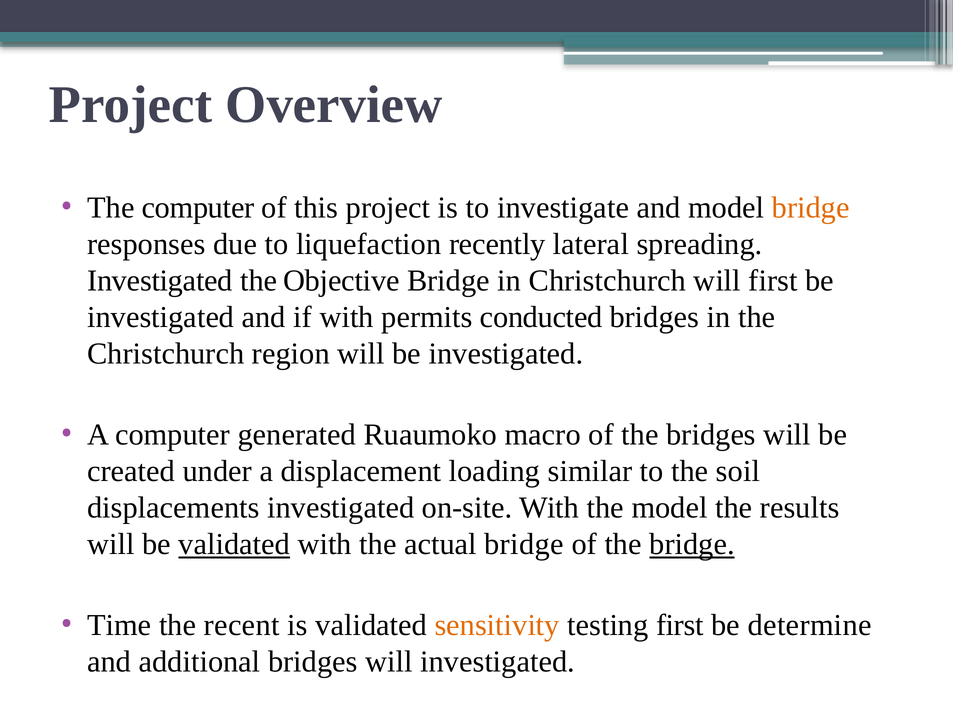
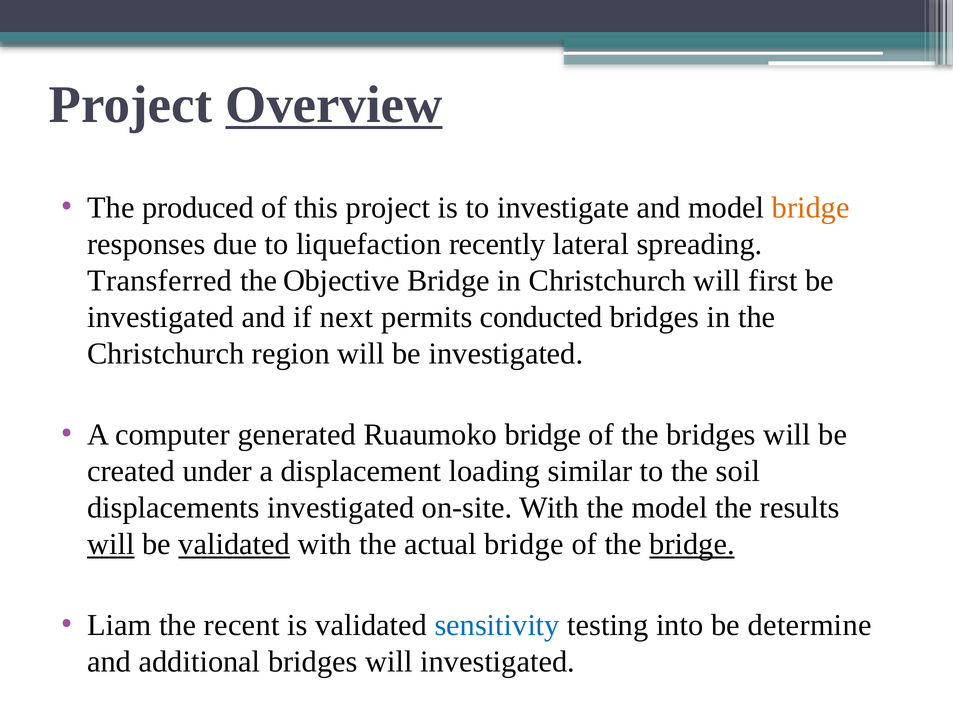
Overview underline: none -> present (334, 105)
The computer: computer -> produced (198, 208)
Investigated: Investigated -> Transferred (160, 281)
if with: with -> next (347, 317)
Ruaumoko macro: macro -> bridge (543, 435)
will underline: none -> present (111, 544)
Time: Time -> Liam (119, 625)
sensitivity colour: orange -> blue (497, 625)
testing first: first -> into (680, 625)
